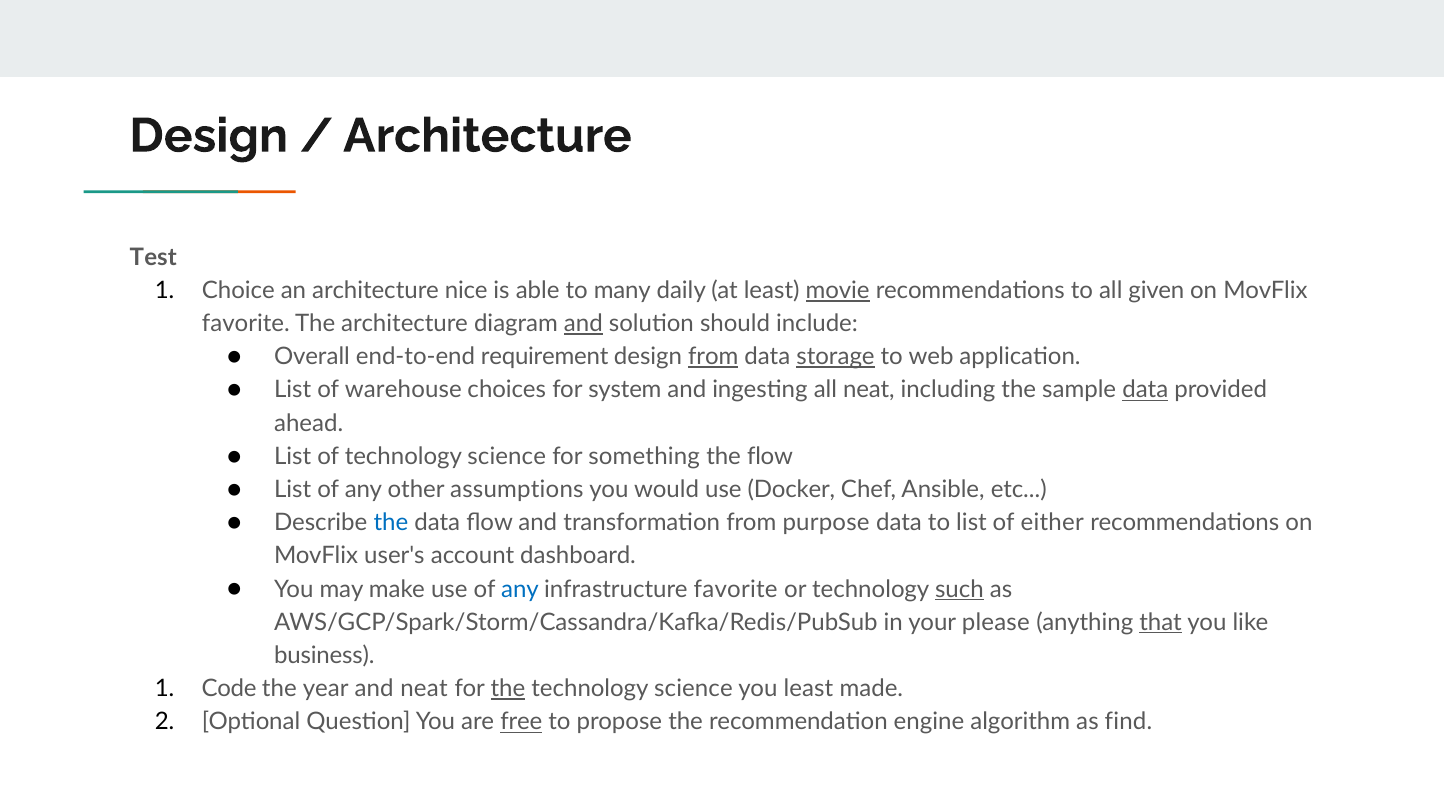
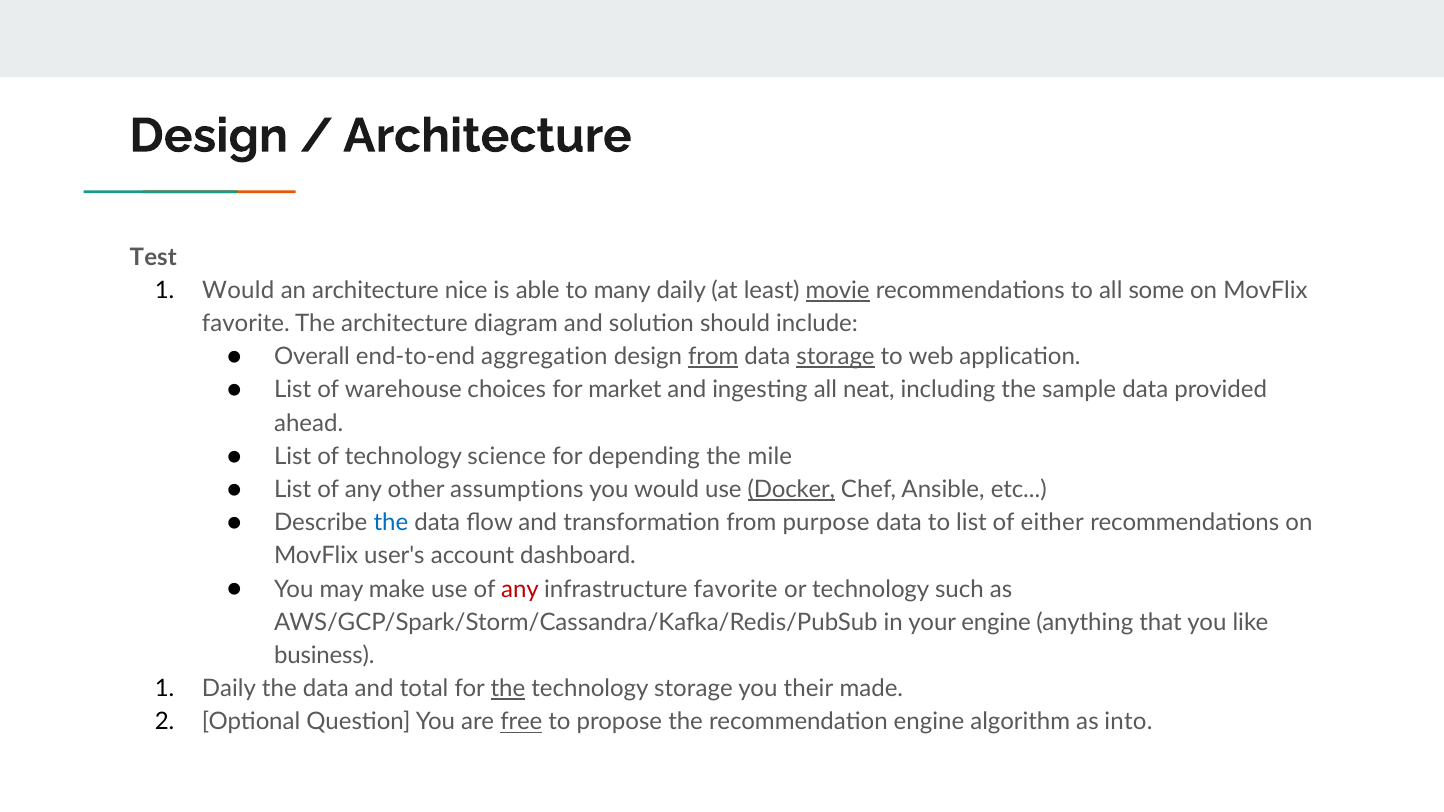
Choice: Choice -> Would (238, 291)
given: given -> some (1156, 291)
and underline: present -> none (583, 324)
requirement: requirement -> aggregation (544, 357)
system: system -> market (625, 390)
data underline: present -> none (1145, 390)
something: something -> depending (644, 457)
the flow: flow -> mile (770, 457)
Docker underline: none -> present (791, 490)
any colour: blue -> red (520, 589)
such underline: present -> none (959, 589)
your please: please -> engine (996, 623)
that underline: present -> none (1161, 623)
Code: Code -> Daily (229, 689)
year: year -> data (326, 689)
and neat: neat -> total (424, 689)
science: science -> storage (694, 689)
you least: least -> their (809, 689)
find: find -> into (1129, 722)
